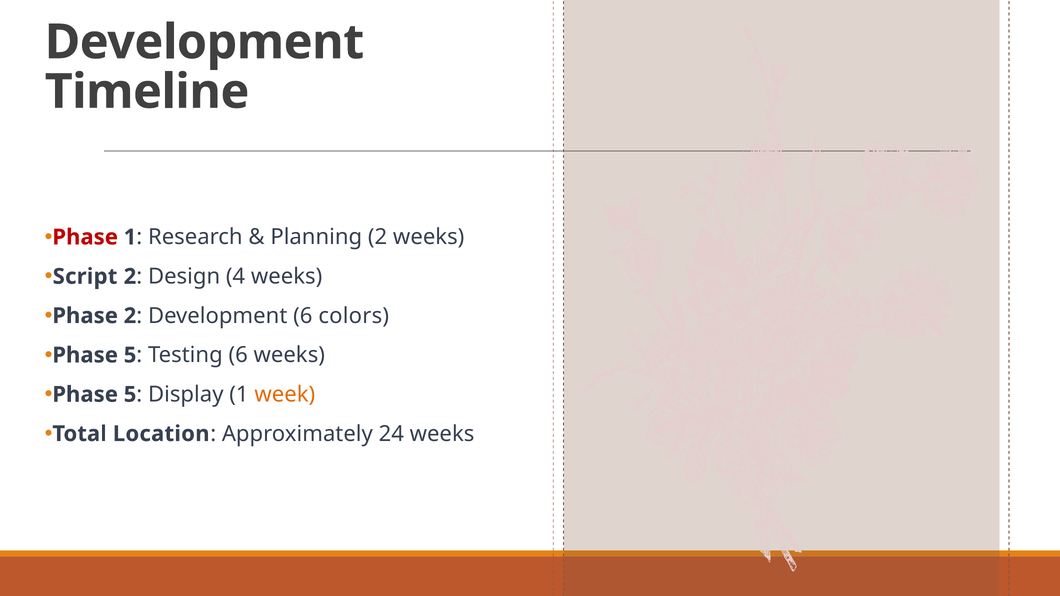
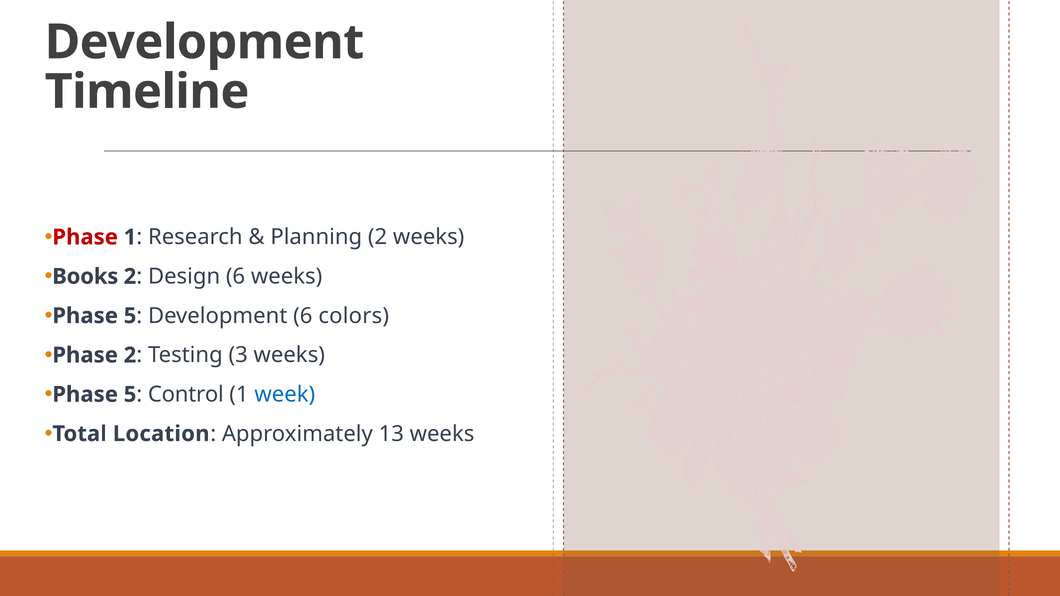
Script: Script -> Books (85, 277)
Design 4: 4 -> 6 (236, 277)
2: 2 -> 5 (130, 316)
5: 5 -> 2 (130, 355)
Testing 6: 6 -> 3 (238, 355)
Display: Display -> Control (186, 395)
week colour: orange -> blue (285, 395)
24: 24 -> 13 (391, 434)
